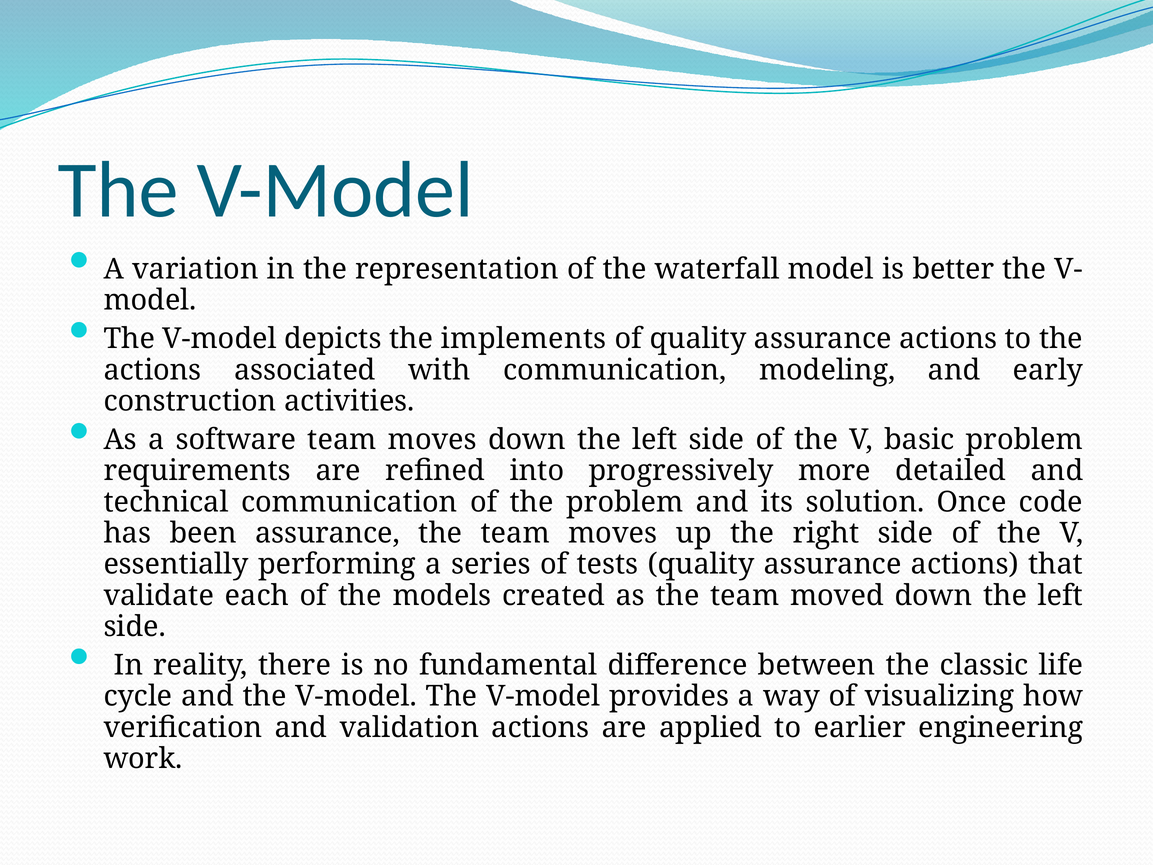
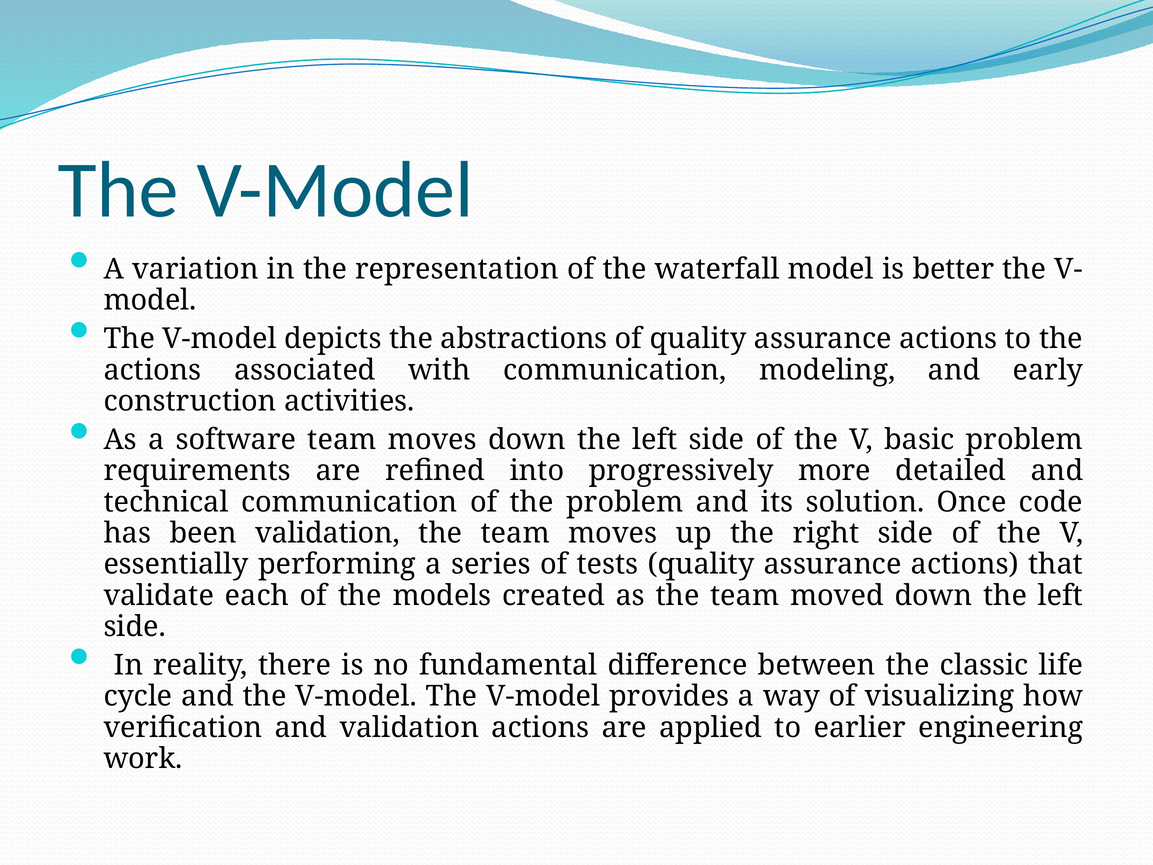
implements: implements -> abstractions (524, 339)
been assurance: assurance -> validation (328, 533)
